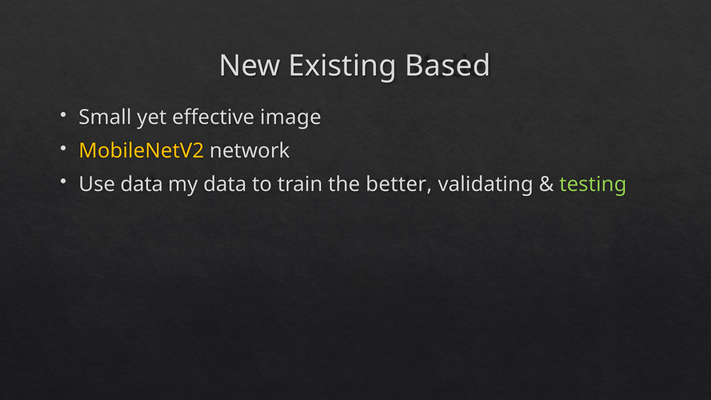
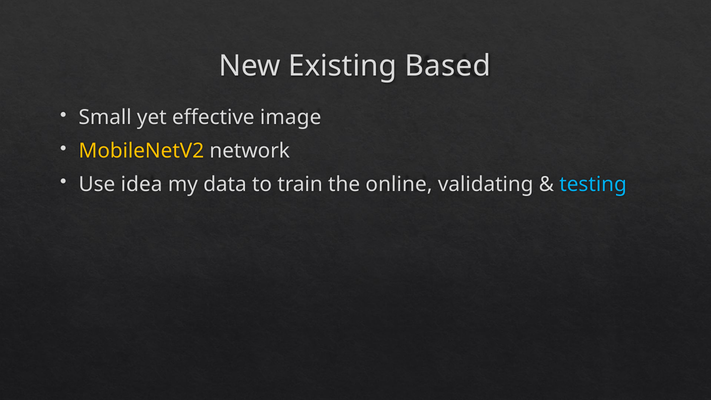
Use data: data -> idea (142, 184)
better: better -> online (399, 184)
testing colour: light green -> light blue (593, 184)
